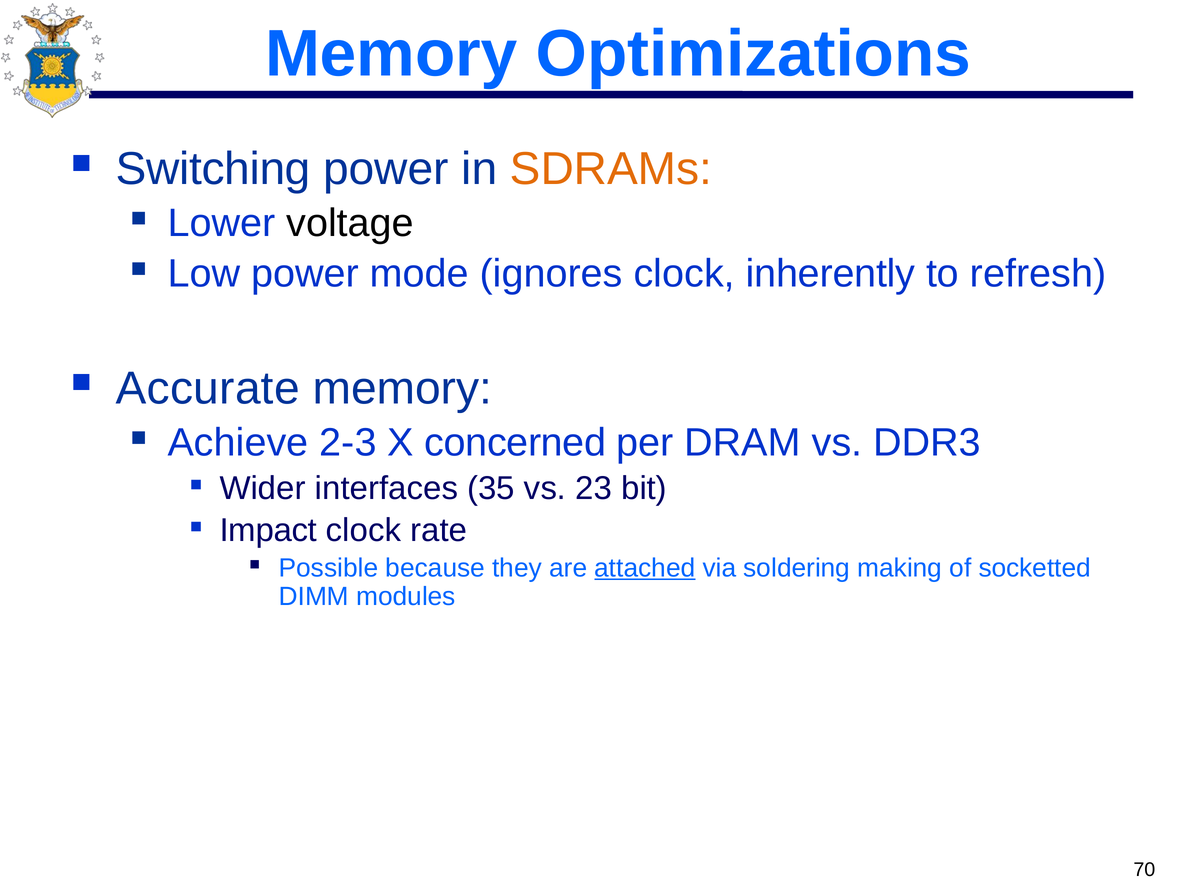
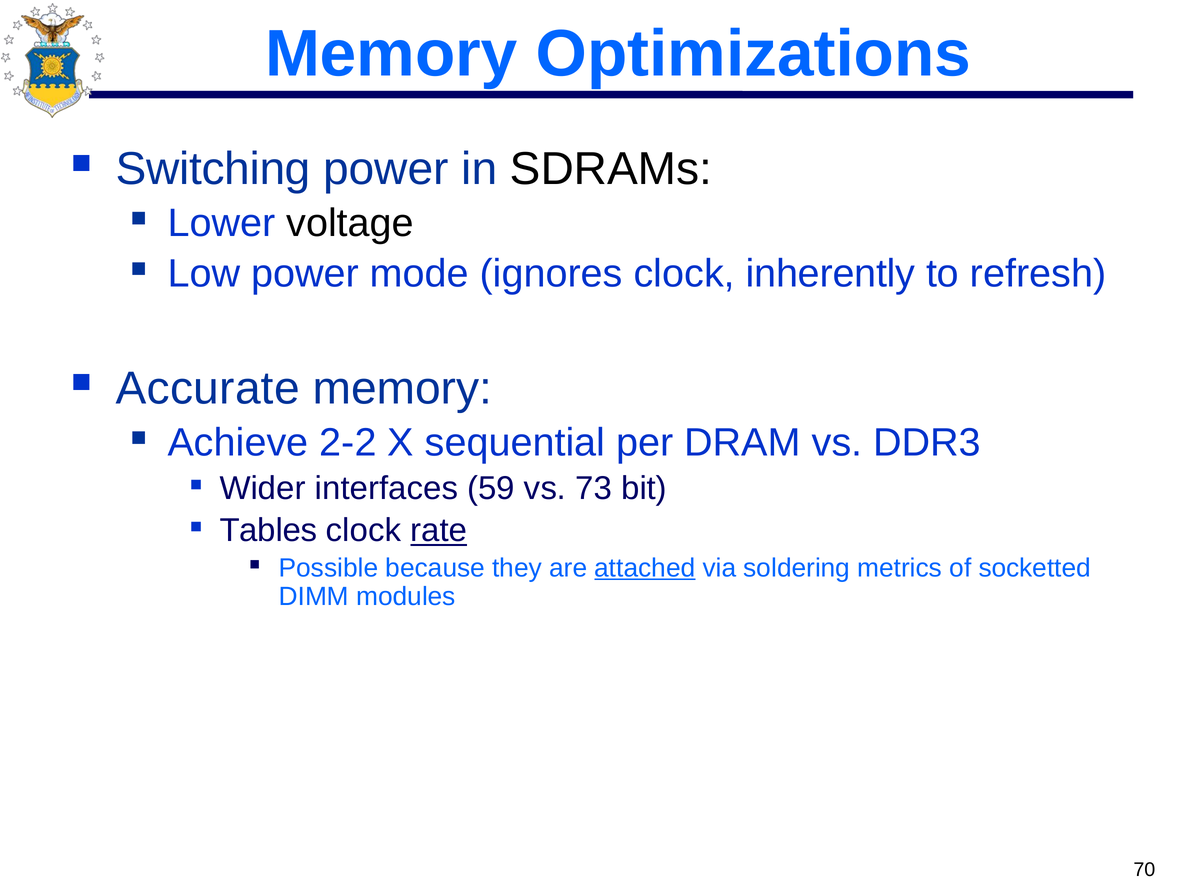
SDRAMs colour: orange -> black (611, 169)
2-3: 2-3 -> 2-2 (348, 443)
concerned: concerned -> sequential (515, 443)
35: 35 -> 59 (491, 489)
23: 23 -> 73 (594, 489)
Impact: Impact -> Tables (268, 531)
rate underline: none -> present (439, 531)
making: making -> metrics (900, 568)
